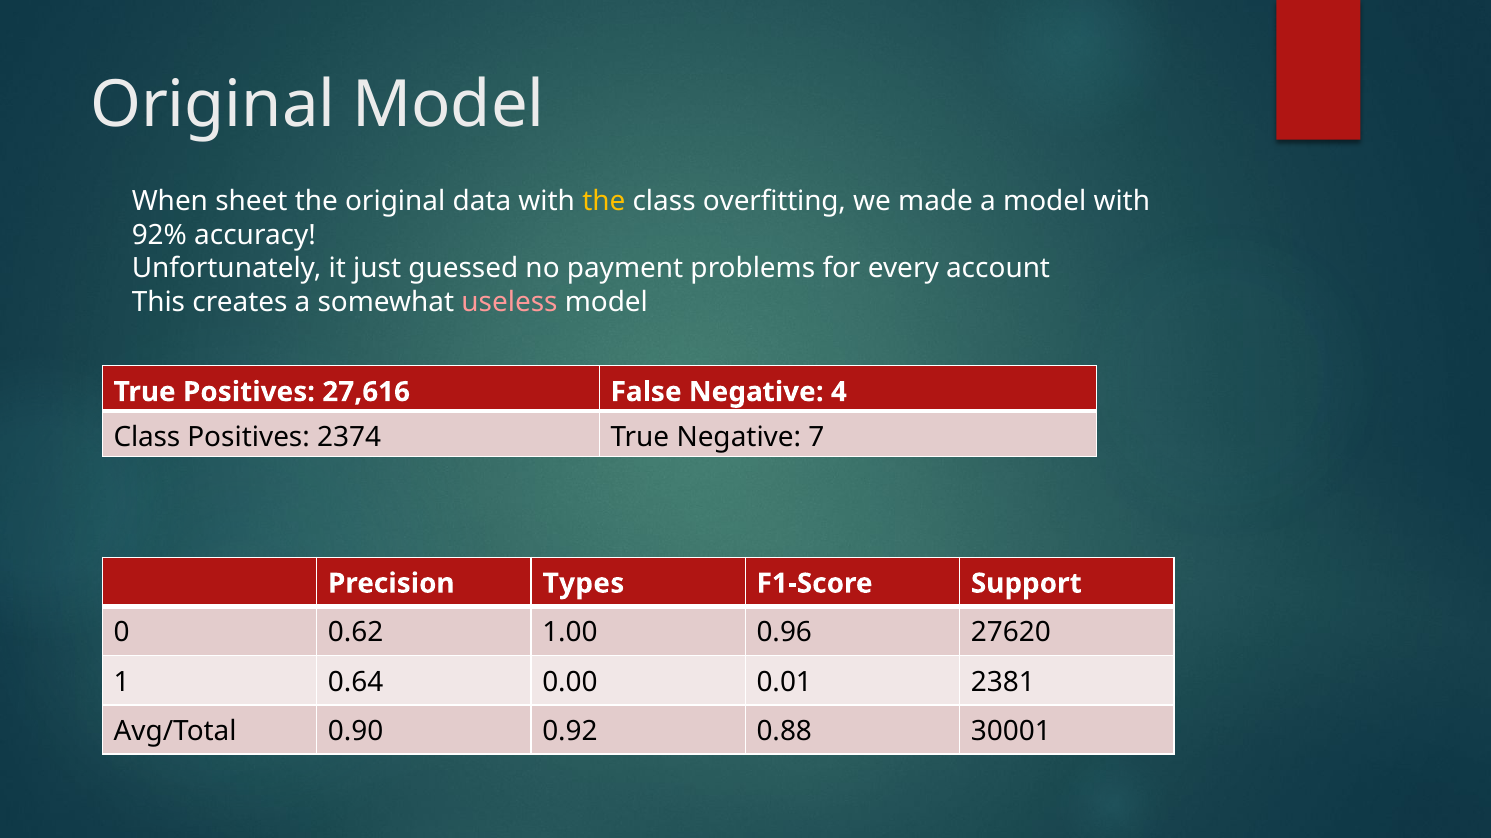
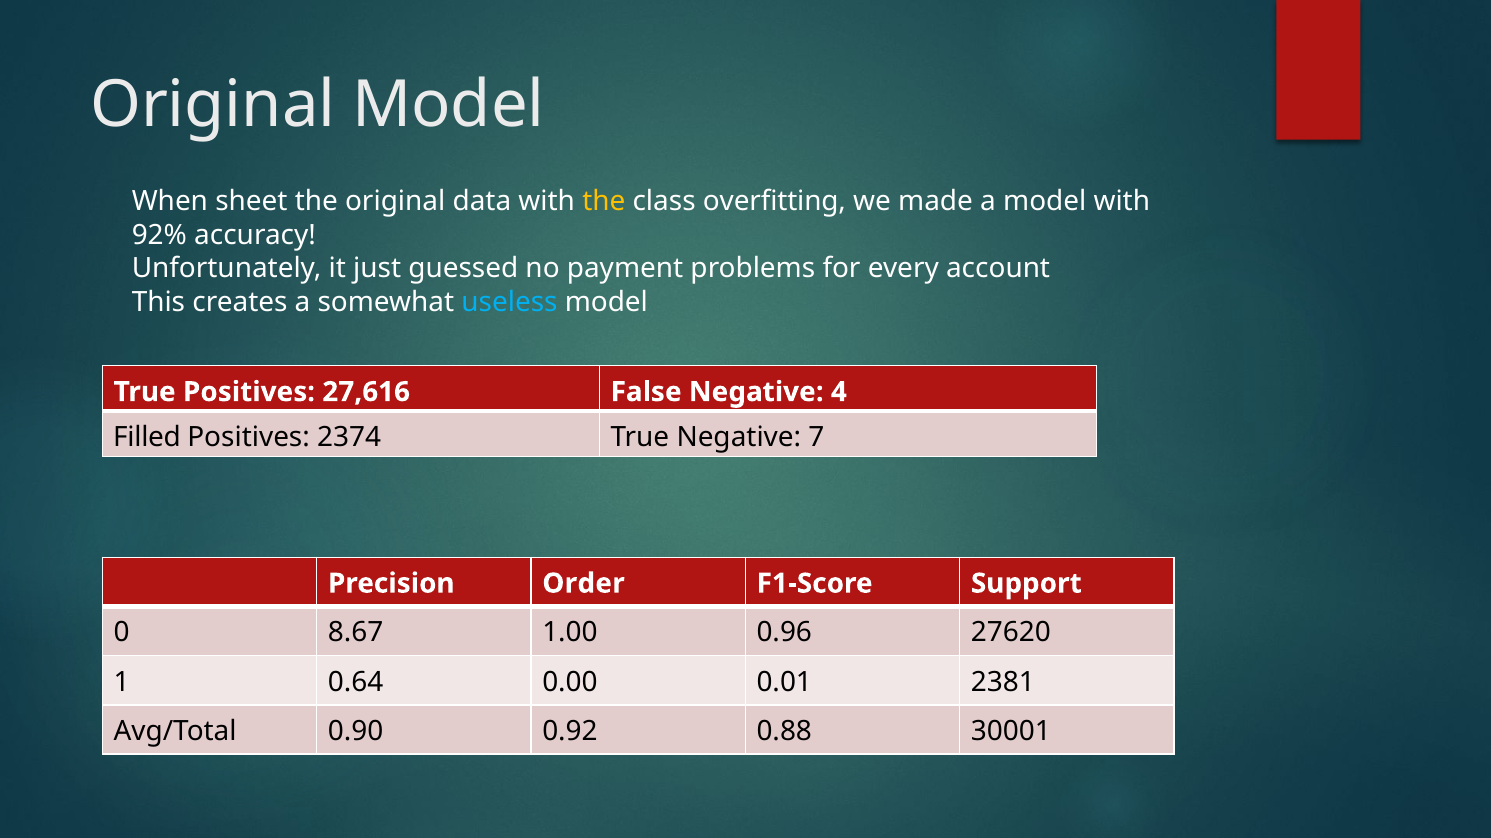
useless colour: pink -> light blue (510, 302)
Class: Class -> Filled (147, 438)
Types: Types -> Order (584, 584)
0.62: 0.62 -> 8.67 (356, 633)
